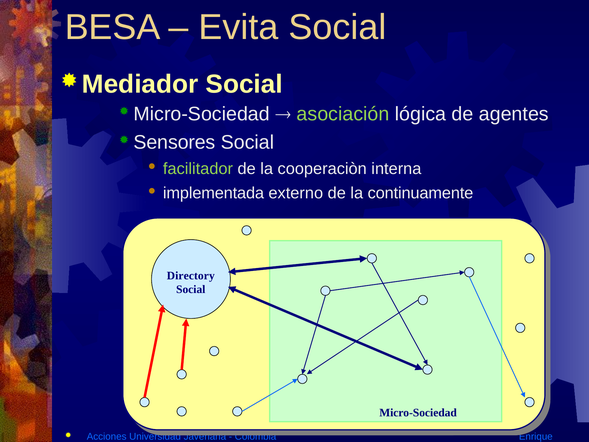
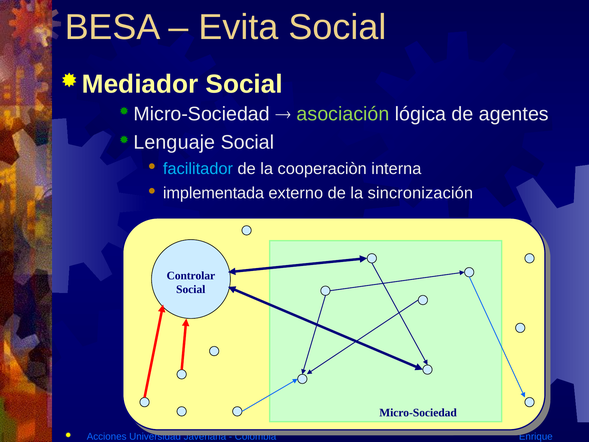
Sensores: Sensores -> Lenguaje (174, 142)
facilitador colour: light green -> light blue (198, 169)
continuamente: continuamente -> sincronización (420, 193)
Directory: Directory -> Controlar (191, 276)
